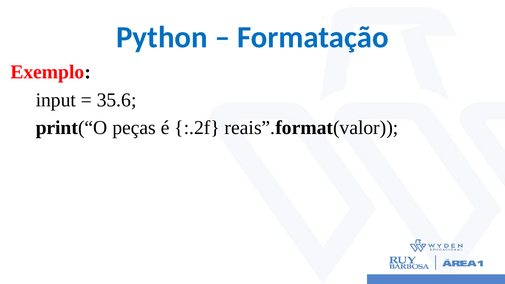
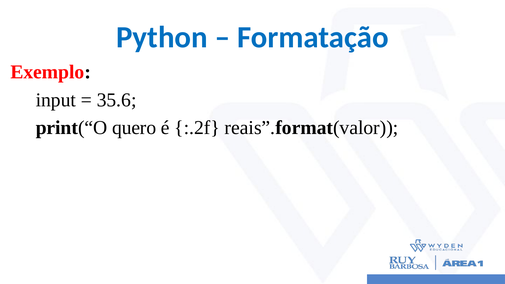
peças: peças -> quero (134, 128)
